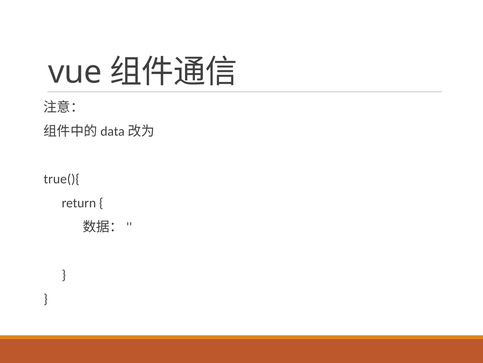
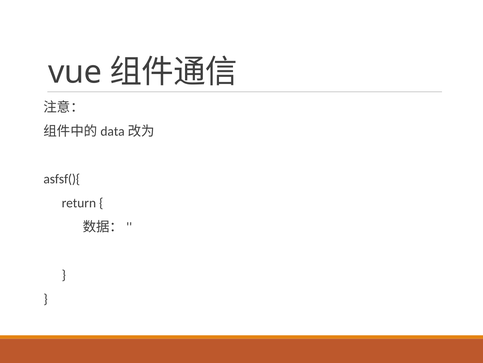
true(){: true(){ -> asfsf(){ (62, 179)
